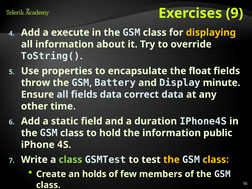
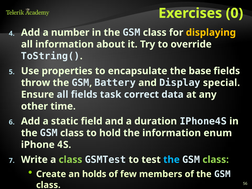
9: 9 -> 0 (234, 13)
execute: execute -> number (70, 32)
float: float -> base (200, 71)
minute: minute -> special (221, 83)
fields data: data -> task (111, 94)
public: public -> enum (218, 133)
the colour: yellow -> light blue (171, 160)
class colour: yellow -> light green (216, 160)
